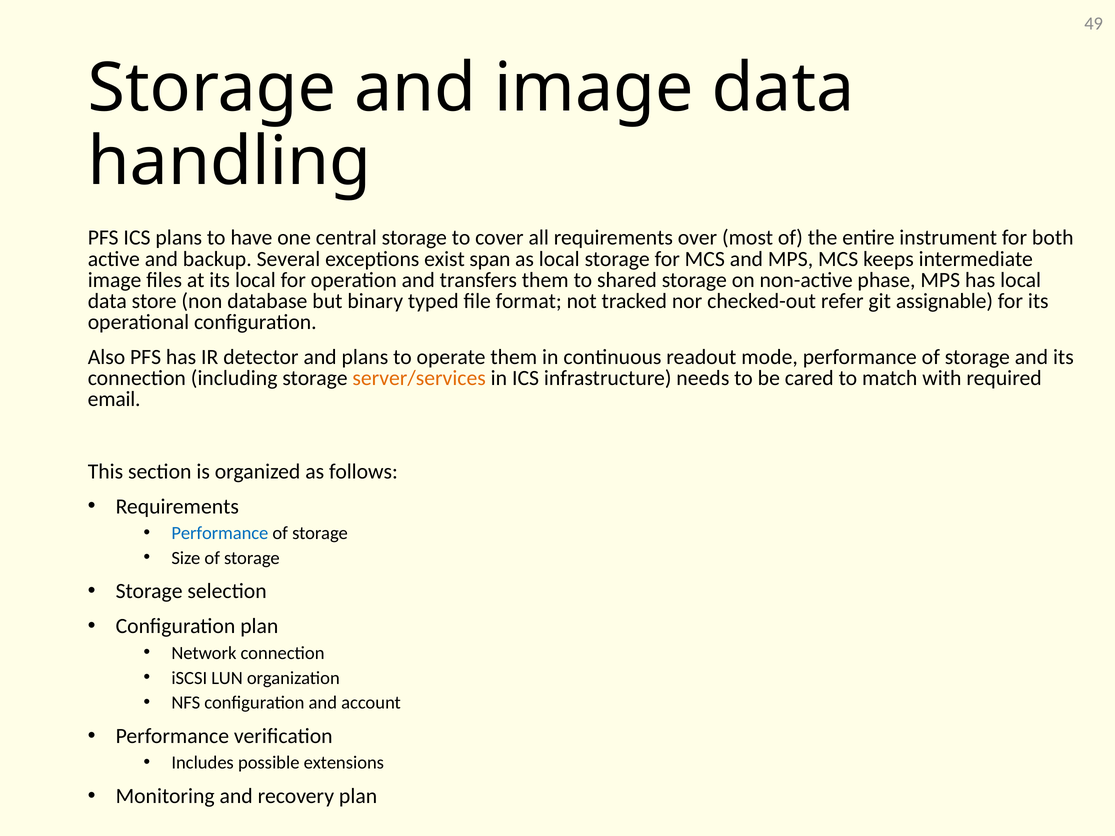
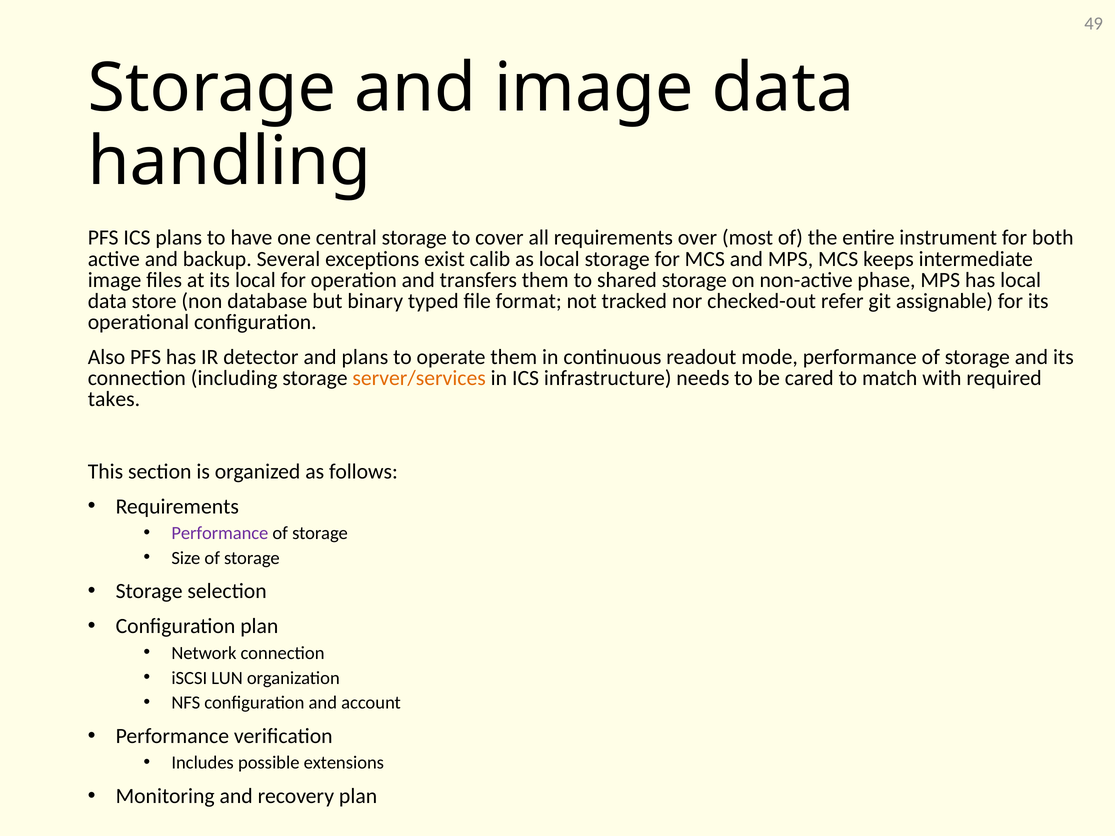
span: span -> calib (490, 259)
email: email -> takes (114, 399)
Performance colour: blue -> purple (220, 533)
